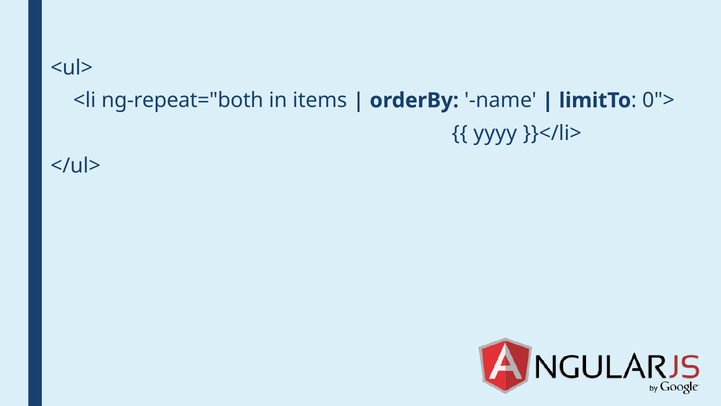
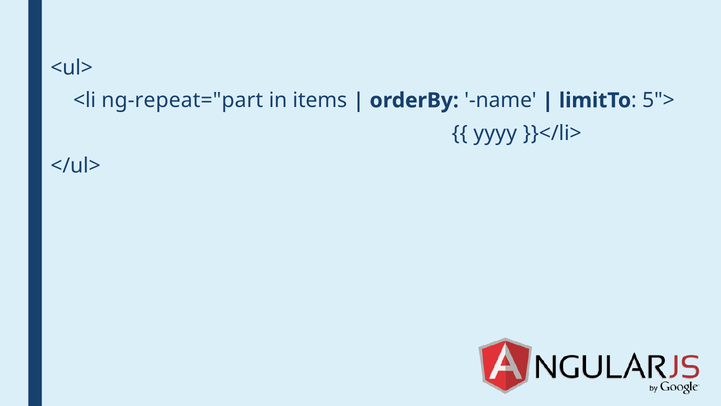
ng-repeat="both: ng-repeat="both -> ng-repeat="part (182, 100)
0">: 0"> -> 5"> (658, 100)
